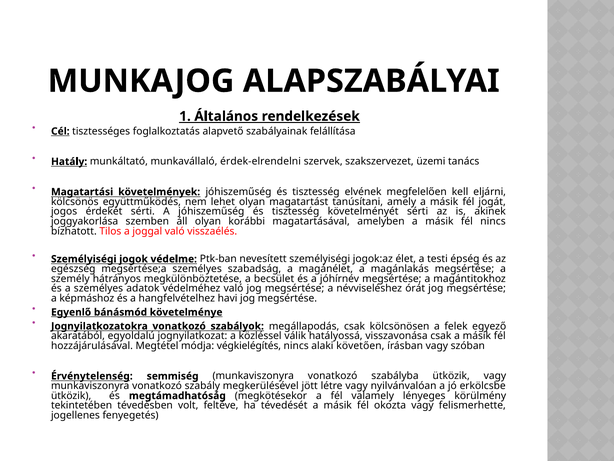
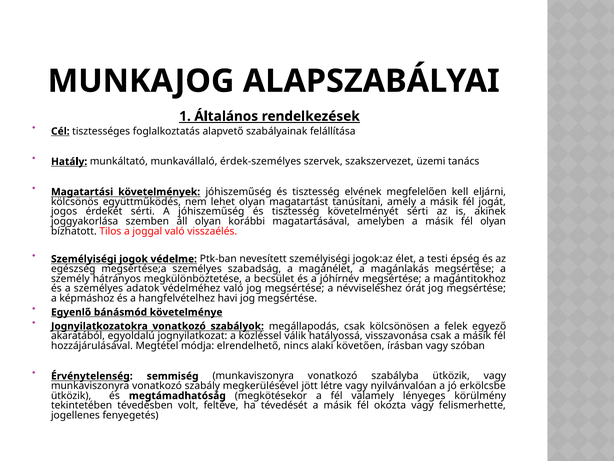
érdek-elrendelni: érdek-elrendelni -> érdek-személyes (261, 161)
fél nincs: nincs -> olyan (493, 221)
végkielégítés: végkielégítés -> elrendelhető (249, 345)
